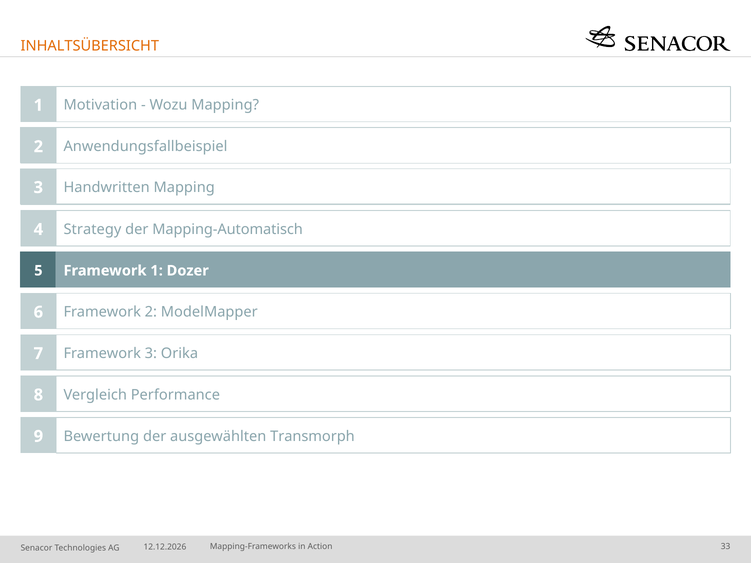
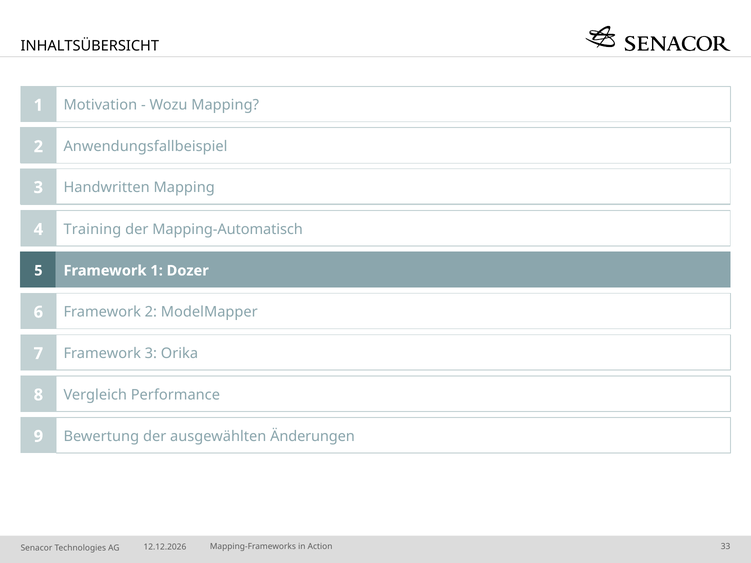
INHALTSÜBERSICHT colour: orange -> black (90, 46)
Strategy: Strategy -> Training (92, 229)
Transmorph: Transmorph -> Änderungen (313, 436)
